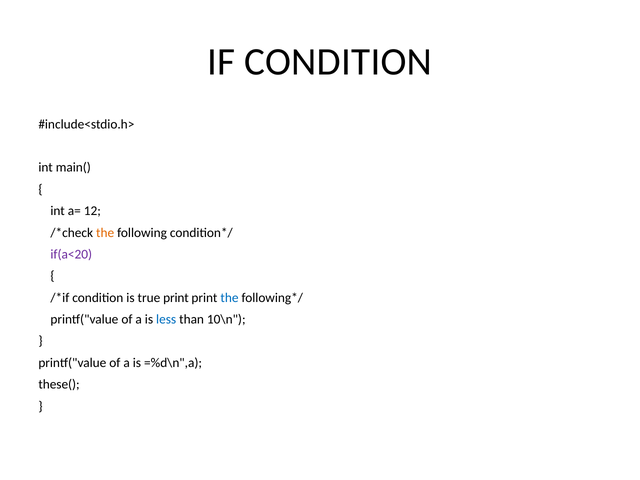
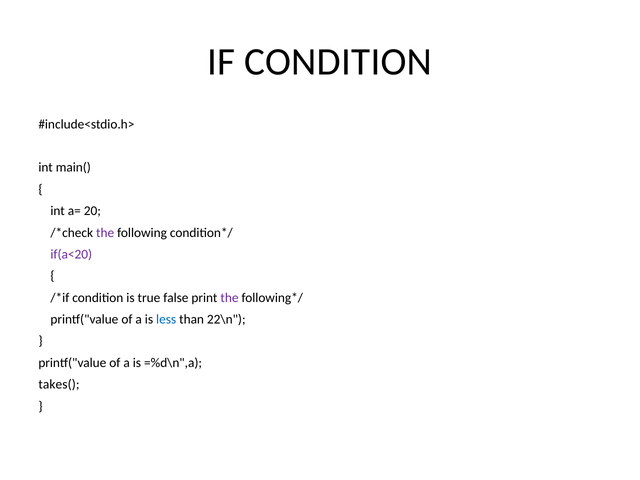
12: 12 -> 20 (92, 211)
the colour: orange -> purple (105, 233)
true print: print -> false (176, 298)
the colour: blue -> purple (229, 298)
10\n: 10\n -> 22\n (226, 319)
these(: these( -> takes( (59, 384)
